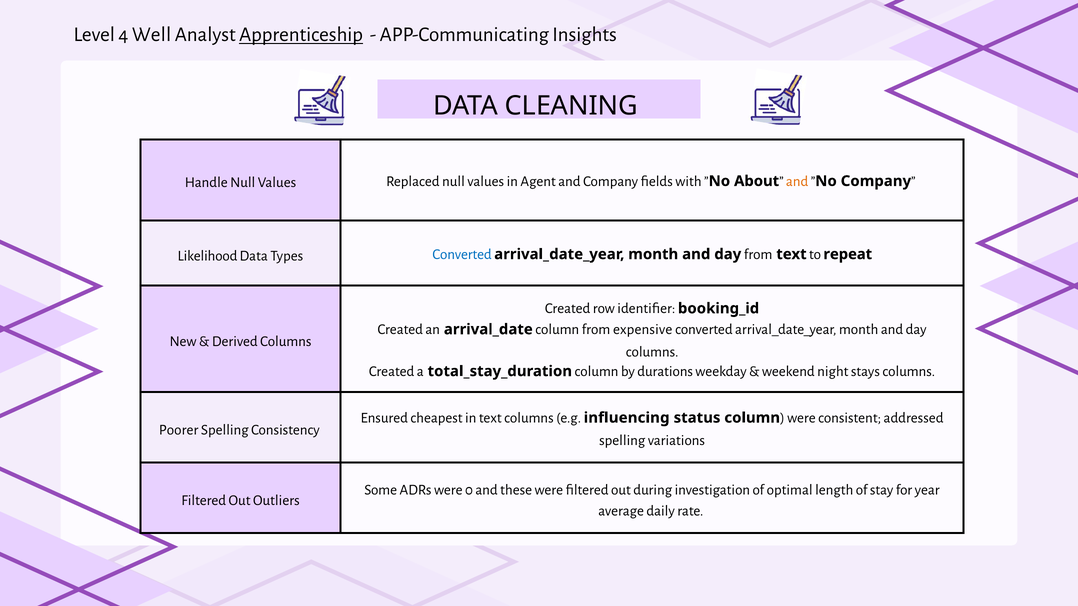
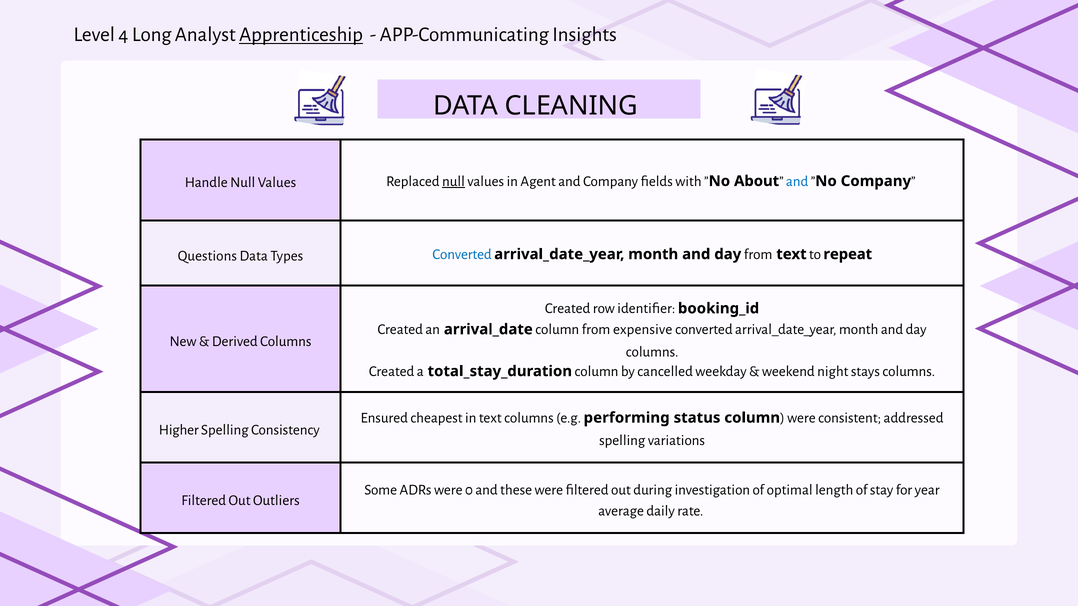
Well: Well -> Long (152, 34)
null underline: none -> present (453, 181)
and colour: orange -> blue (797, 181)
Likelihood: Likelihood -> Questions (207, 256)
durations: durations -> cancelled (665, 371)
influencing: influencing -> performing (627, 418)
Poorer: Poorer -> Higher (179, 430)
